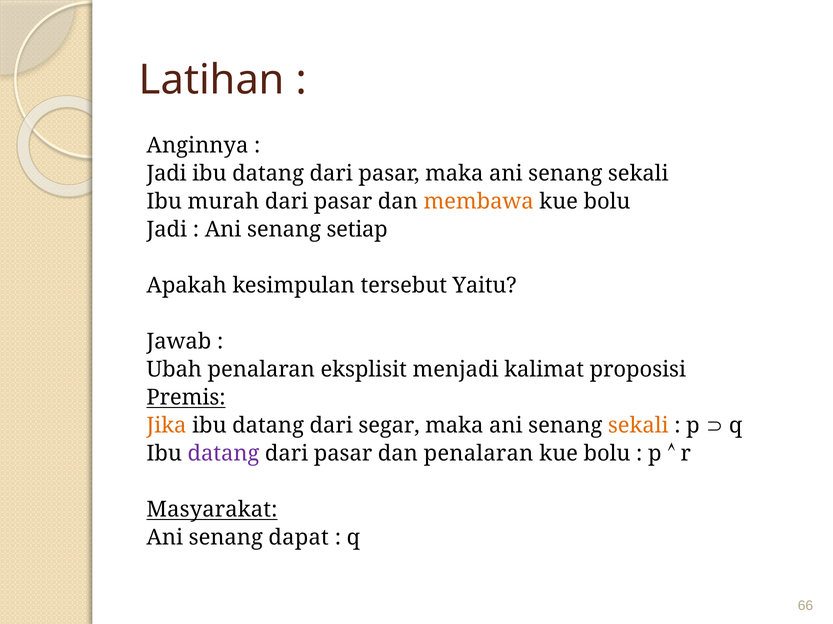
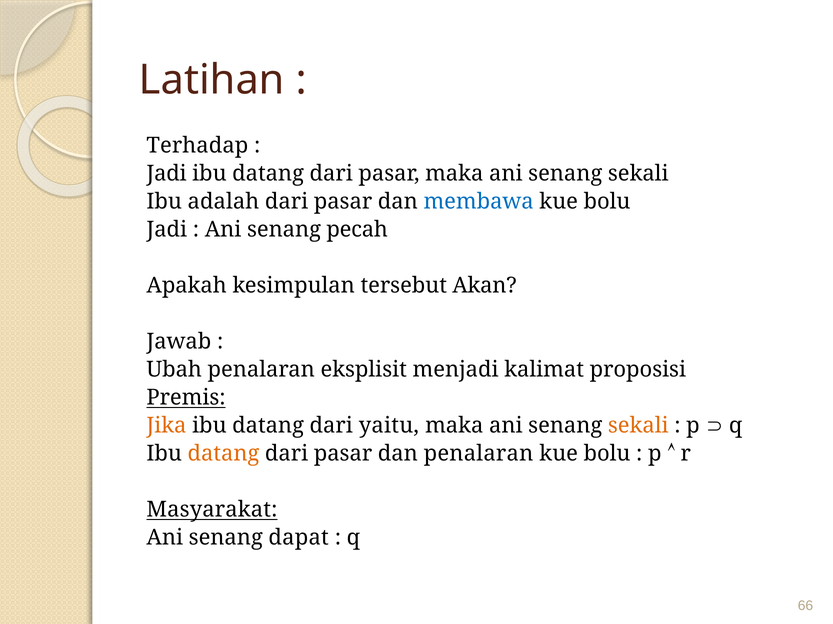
Anginnya: Anginnya -> Terhadap (197, 146)
murah: murah -> adalah (223, 202)
membawa colour: orange -> blue (479, 202)
setiap: setiap -> pecah (357, 230)
Yaitu: Yaitu -> Akan (485, 286)
segar: segar -> yaitu (389, 426)
datang colour: purple -> orange (223, 454)
